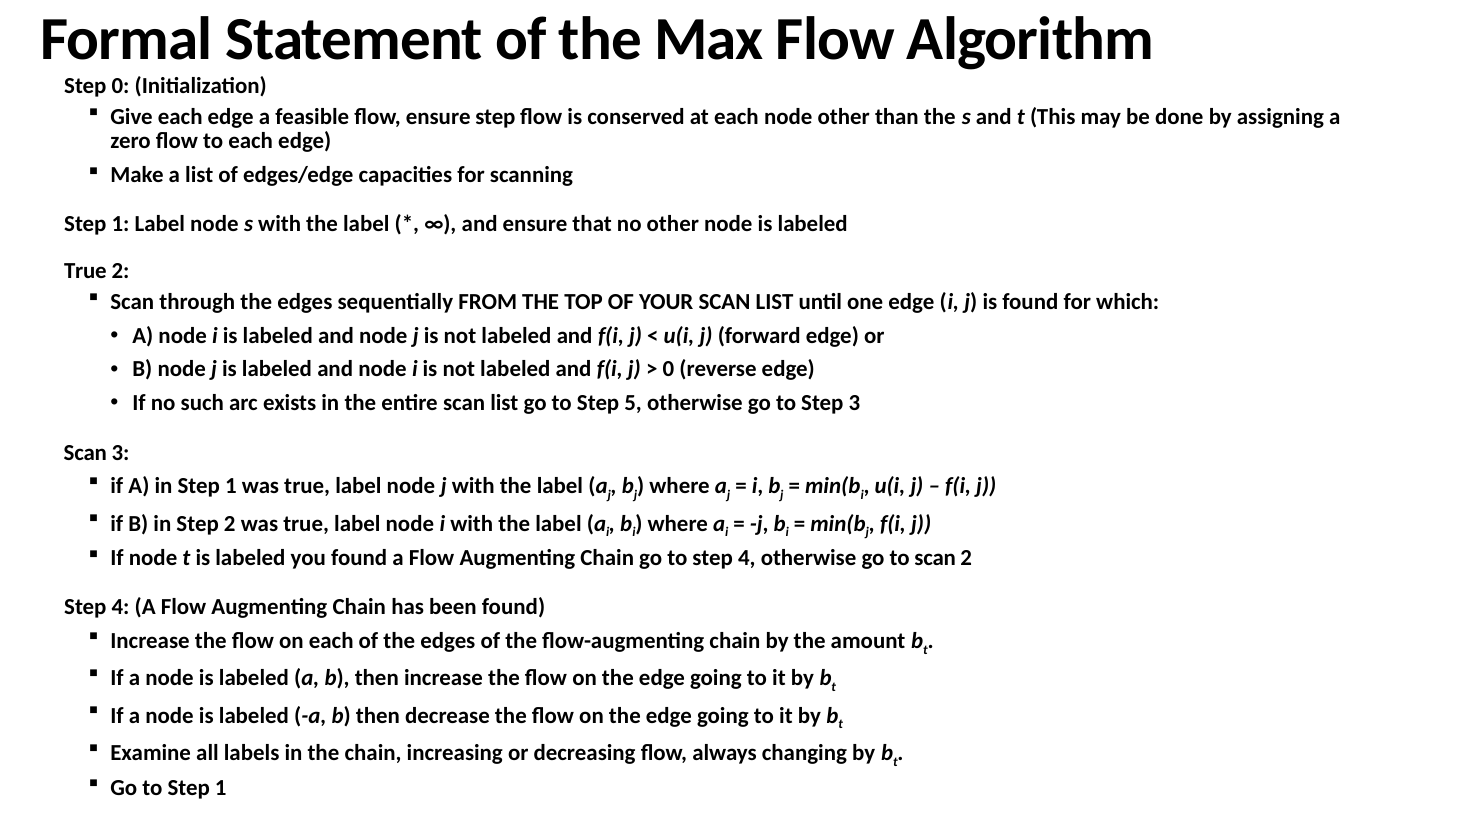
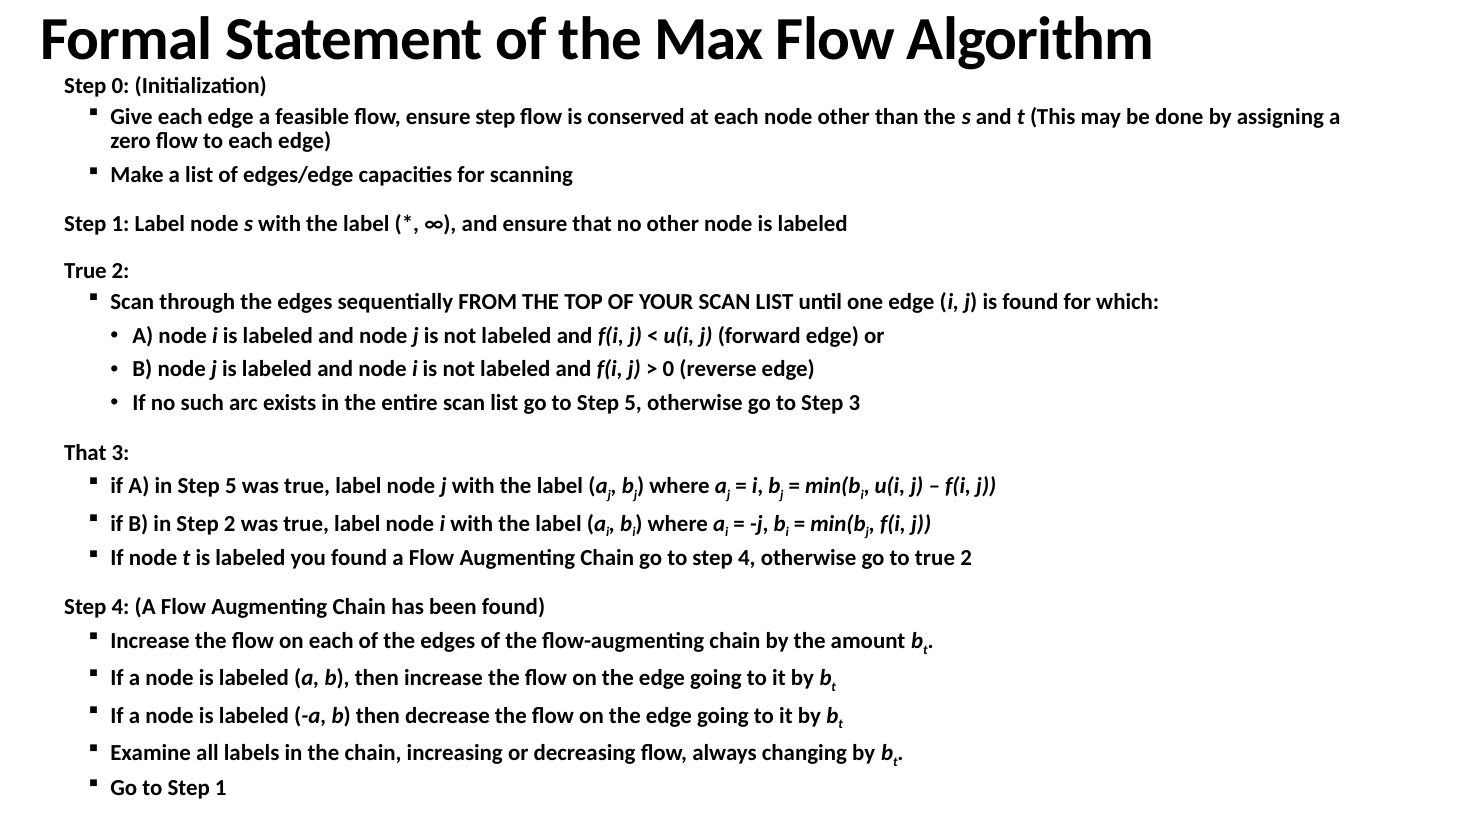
Scan: Scan -> That (85, 453)
in Step 1: 1 -> 5 (231, 486)
to scan: scan -> true (935, 558)
